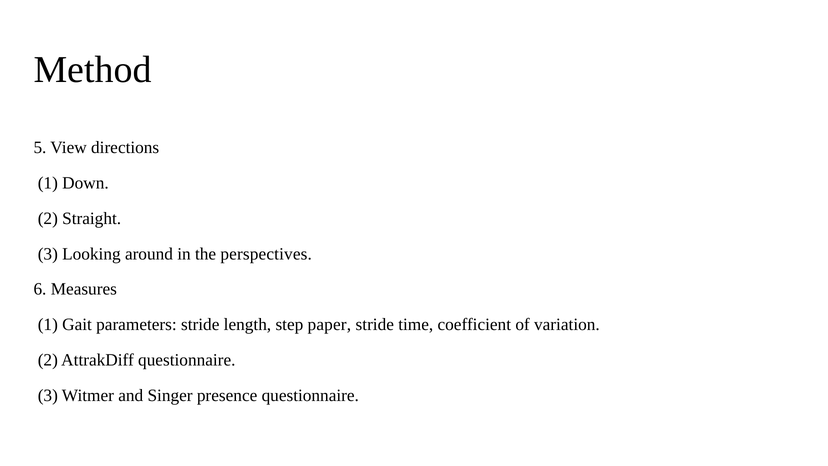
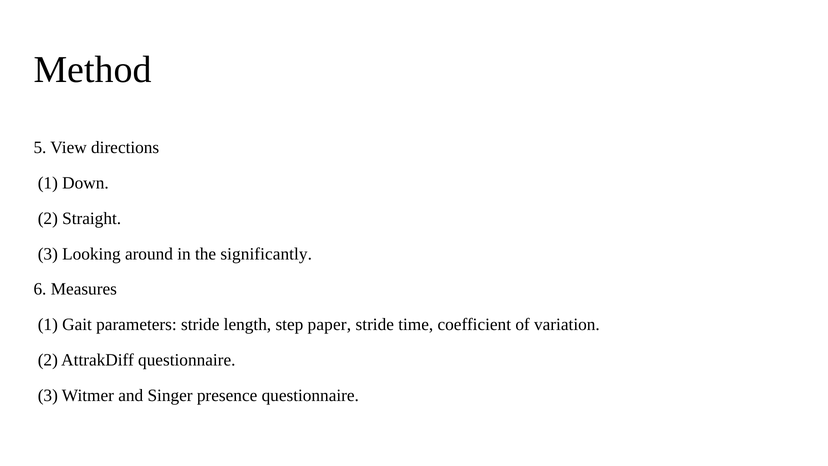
perspectives: perspectives -> significantly (266, 254)
